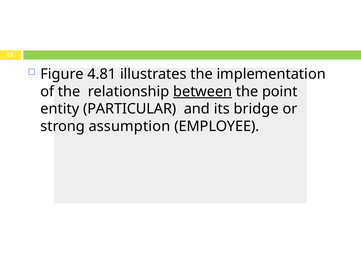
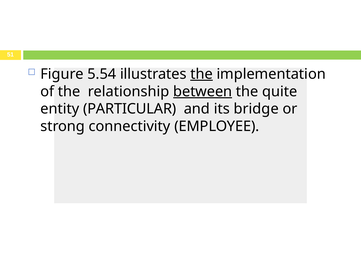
4.81: 4.81 -> 5.54 (102, 74)
the underline: none -> present (202, 74)
point: point -> quite (280, 91)
assumption: assumption -> connectivity (129, 126)
